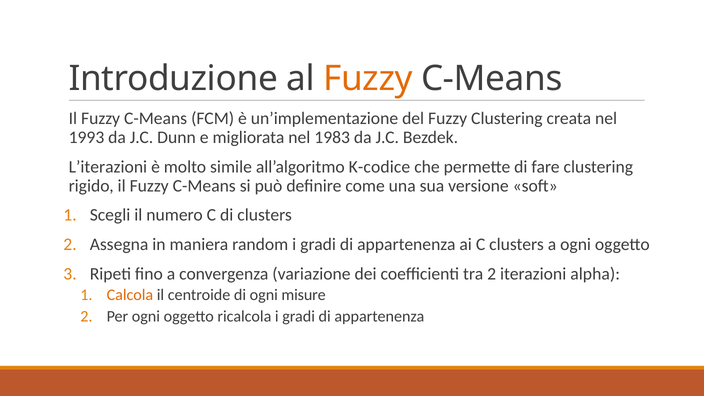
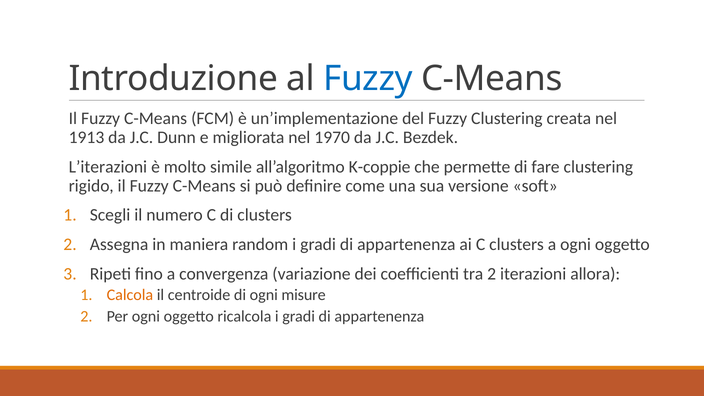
Fuzzy colour: orange -> blue (368, 79)
1993: 1993 -> 1913 (86, 138)
1983: 1983 -> 1970 (332, 138)
K-codice: K-codice -> K-coppie (380, 167)
alpha: alpha -> allora (595, 274)
